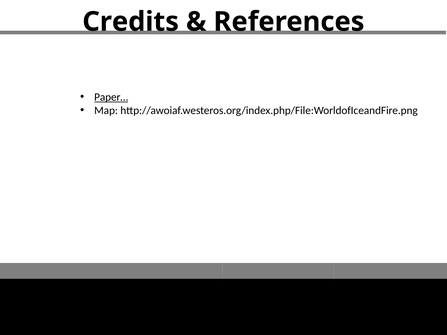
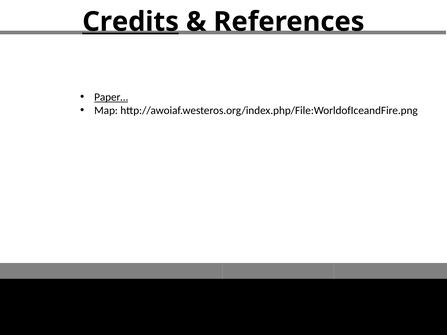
Credits underline: none -> present (131, 22)
